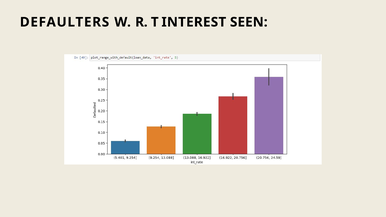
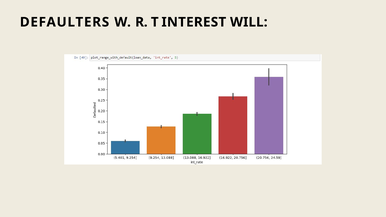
SEEN: SEEN -> WILL (249, 22)
